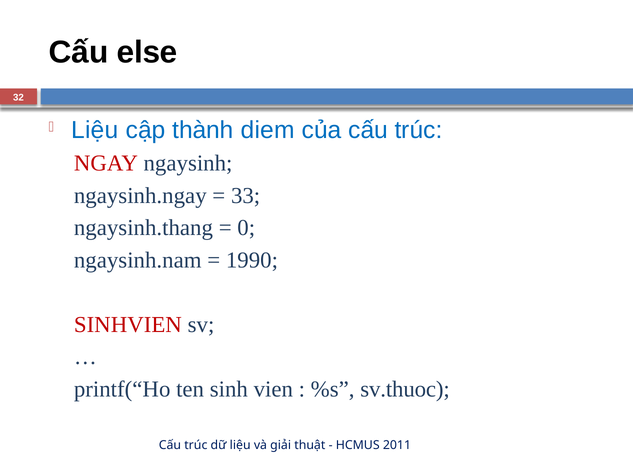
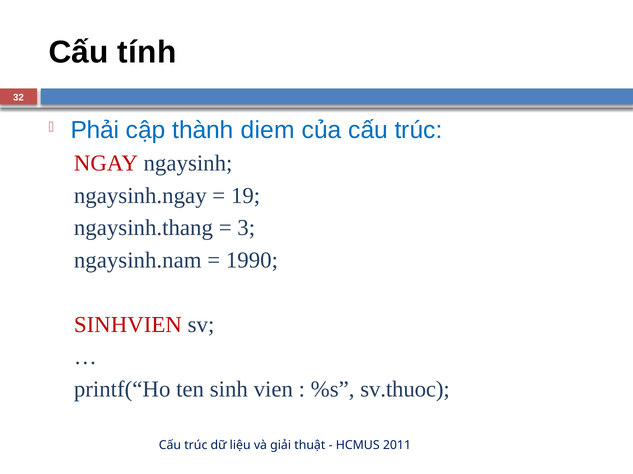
else: else -> tính (147, 52)
Liệu: Liệu -> Phải (95, 130)
33: 33 -> 19 (246, 196)
0: 0 -> 3 (246, 228)
